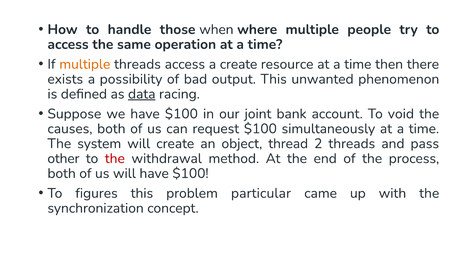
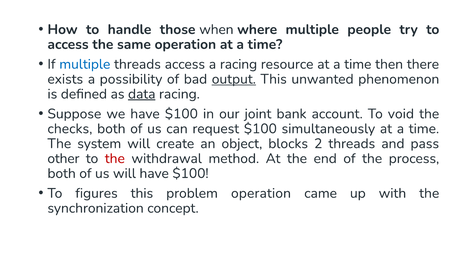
multiple colour: orange -> blue (85, 64)
a create: create -> racing (239, 64)
output underline: none -> present (234, 79)
causes: causes -> checks (70, 129)
thread: thread -> blocks (288, 144)
problem particular: particular -> operation (261, 193)
